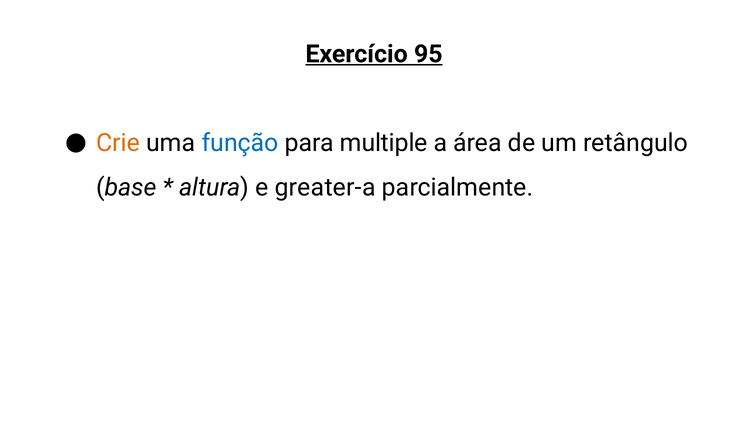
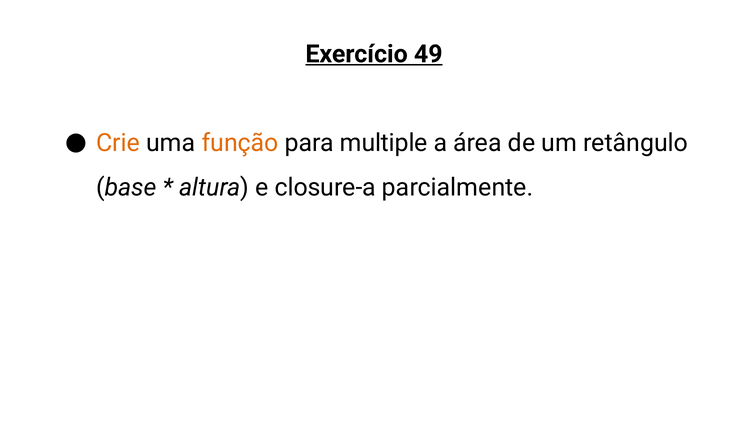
95: 95 -> 49 (428, 54)
função colour: blue -> orange (240, 143)
greater-a: greater-a -> closure-a (325, 188)
